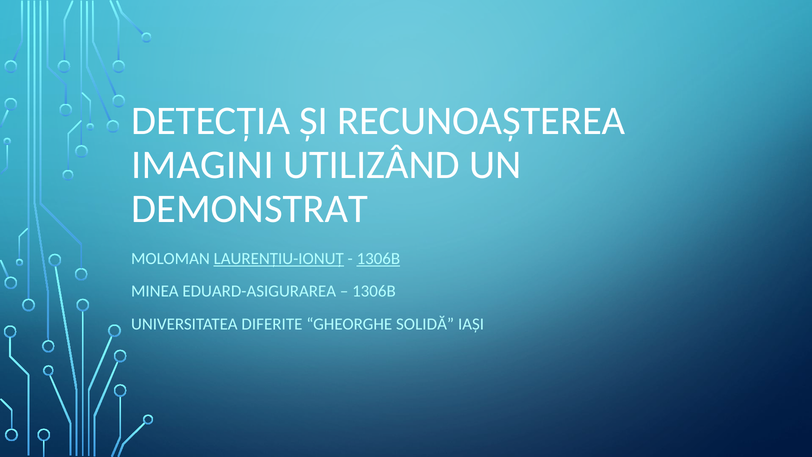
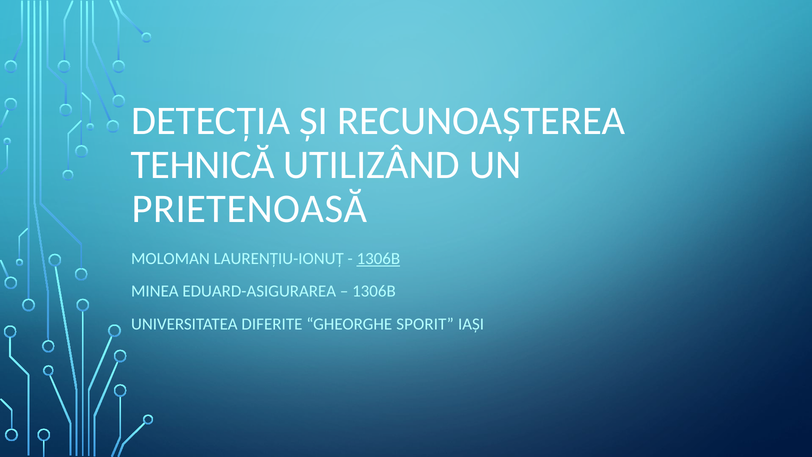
IMAGINI: IMAGINI -> TEHNICĂ (203, 165)
DEMONSTRAT: DEMONSTRAT -> PRIETENOASĂ (249, 209)
LAURENȚIU-IONUȚ underline: present -> none (279, 258)
SOLIDĂ: SOLIDĂ -> SPORIT (425, 324)
